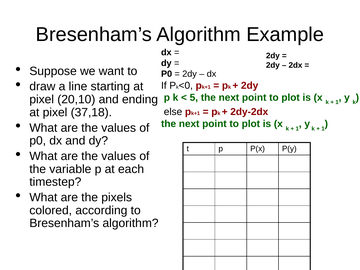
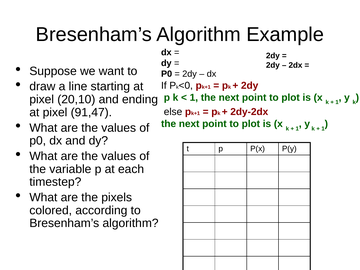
5: 5 -> 1 (194, 97)
37,18: 37,18 -> 91,47 (91, 112)
